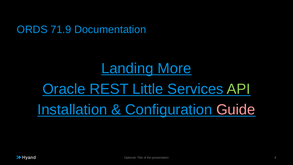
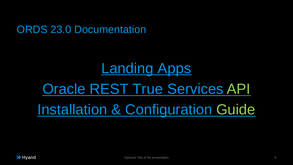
71.9: 71.9 -> 23.0 (61, 29)
More: More -> Apps (174, 68)
Little: Little -> True (148, 89)
Guide colour: pink -> light green (236, 110)
